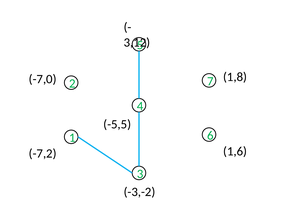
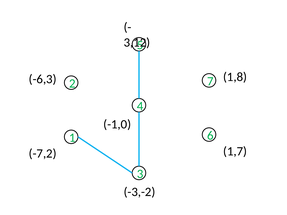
-7,0: -7,0 -> -6,3 (43, 79)
-5,5: -5,5 -> -1,0 (117, 124)
1,6: 1,6 -> 1,7 (235, 151)
